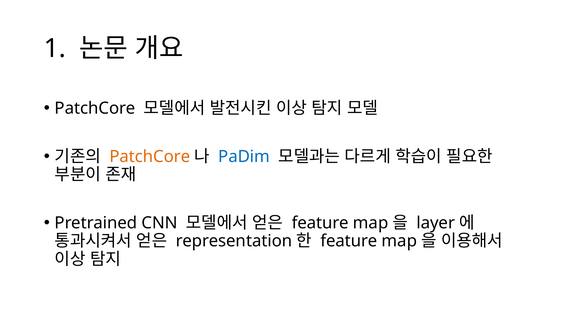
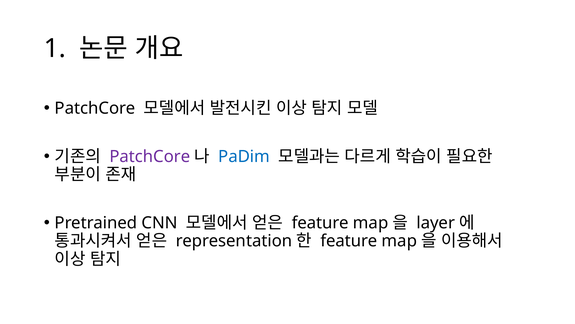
PatchCore colour: orange -> purple (150, 156)
